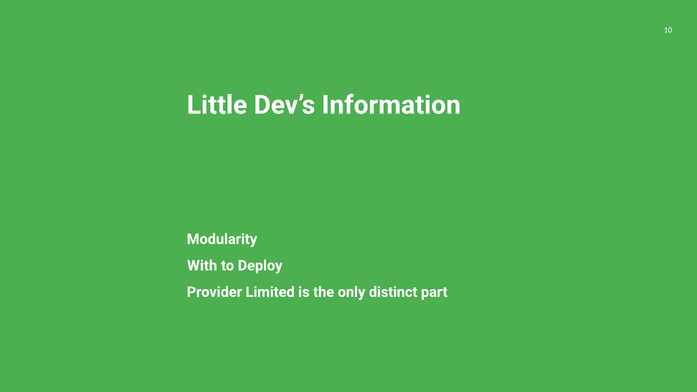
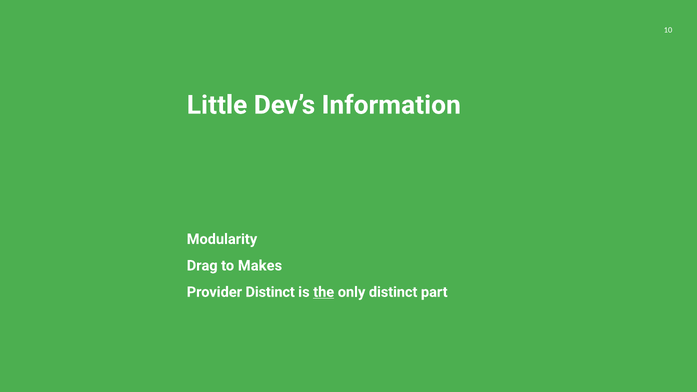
With: With -> Drag (202, 266)
Deploy: Deploy -> Makes (260, 266)
Provider Limited: Limited -> Distinct (270, 292)
the underline: none -> present (324, 292)
